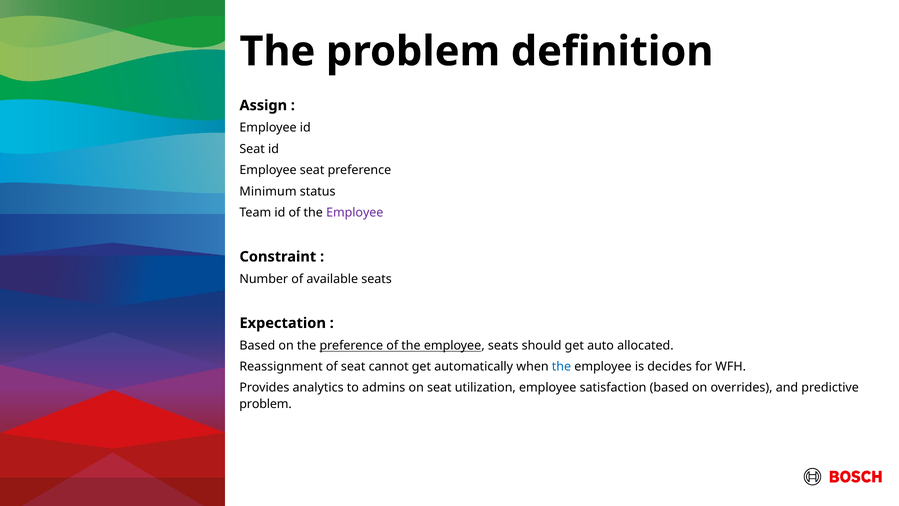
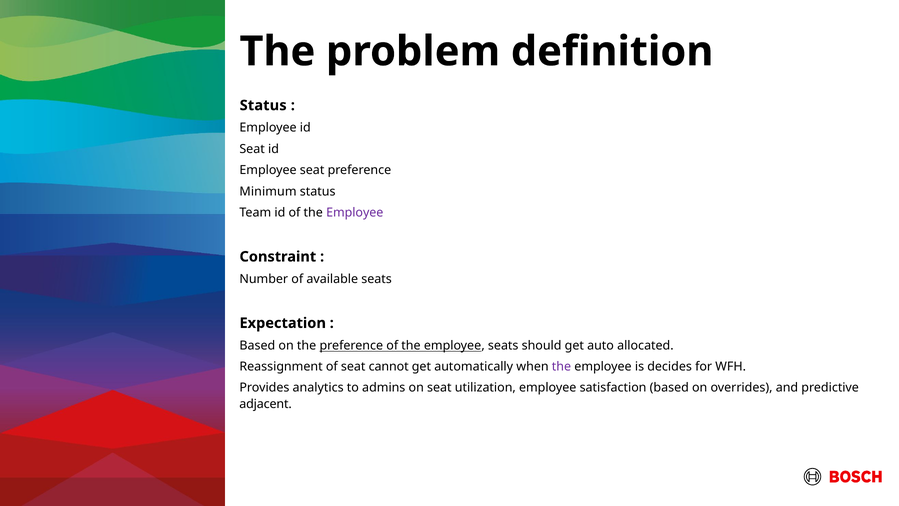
Assign: Assign -> Status (263, 105)
the colour: blue -> purple (561, 366)
problem: problem -> adjacent (266, 404)
